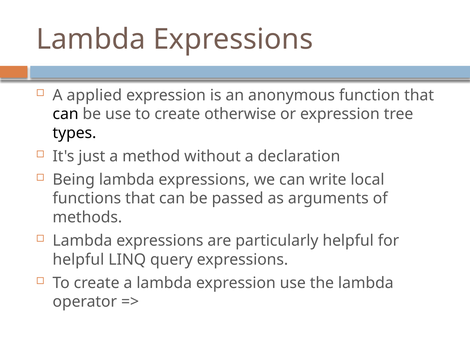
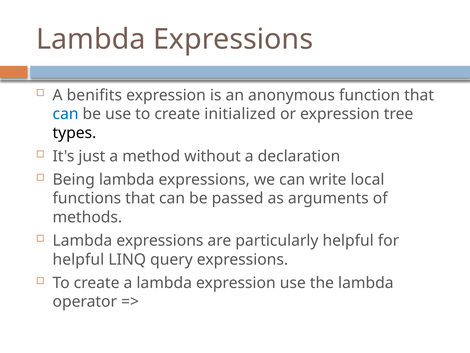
applied: applied -> benifits (94, 95)
can colour: black -> blue (66, 114)
otherwise: otherwise -> initialized (240, 114)
